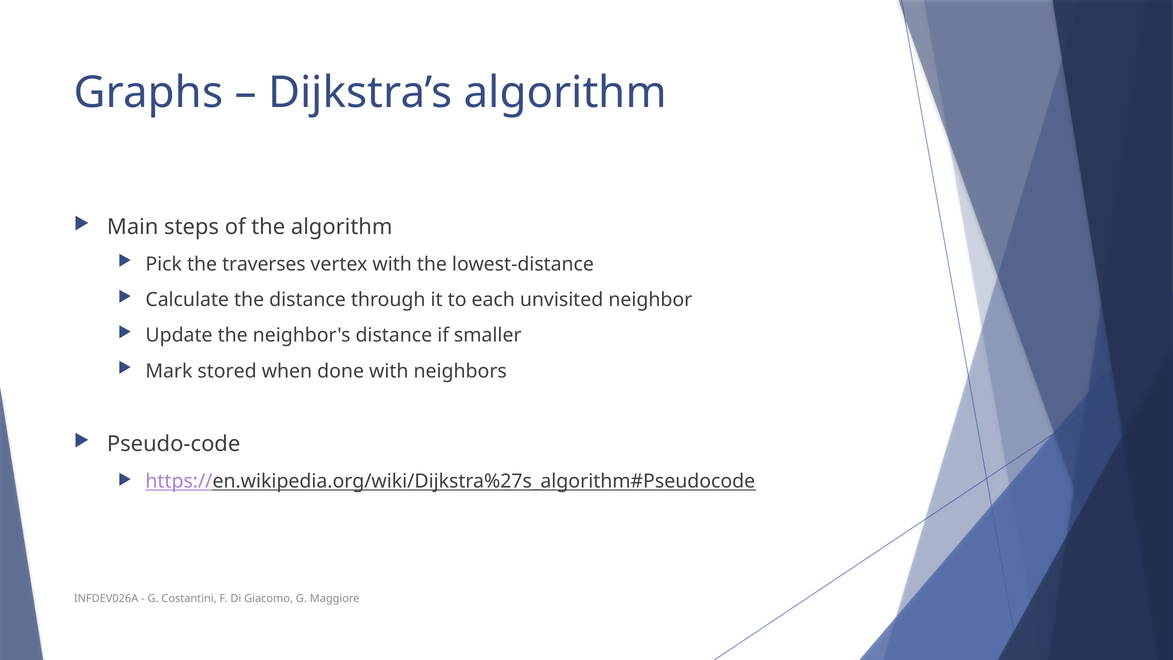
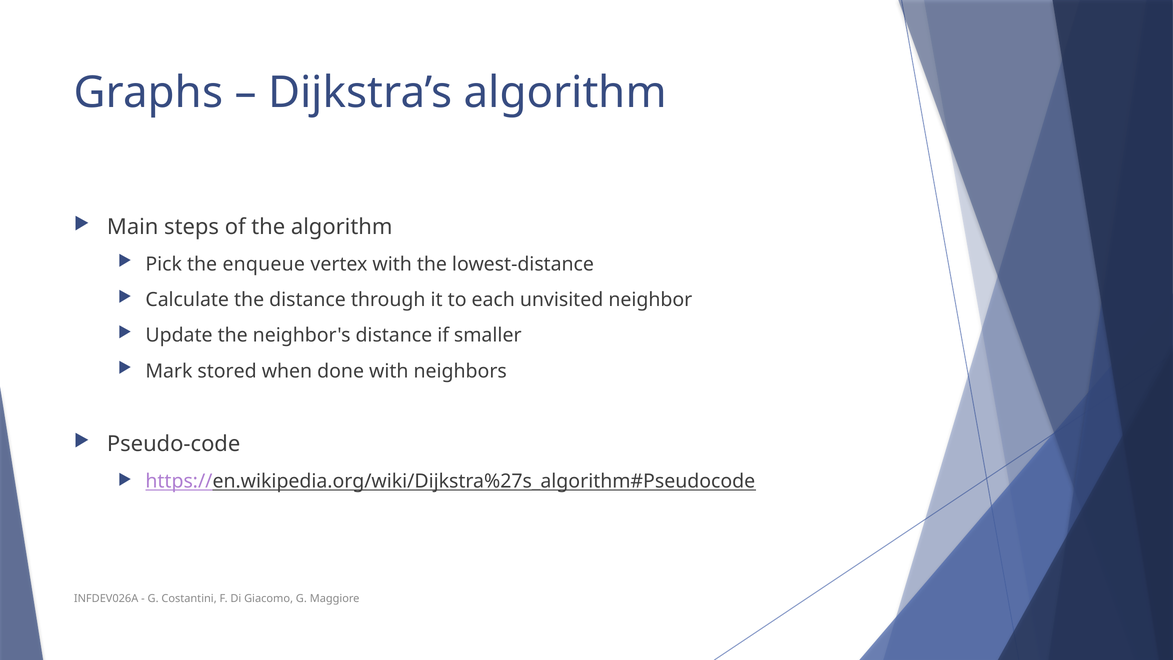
traverses: traverses -> enqueue (264, 264)
